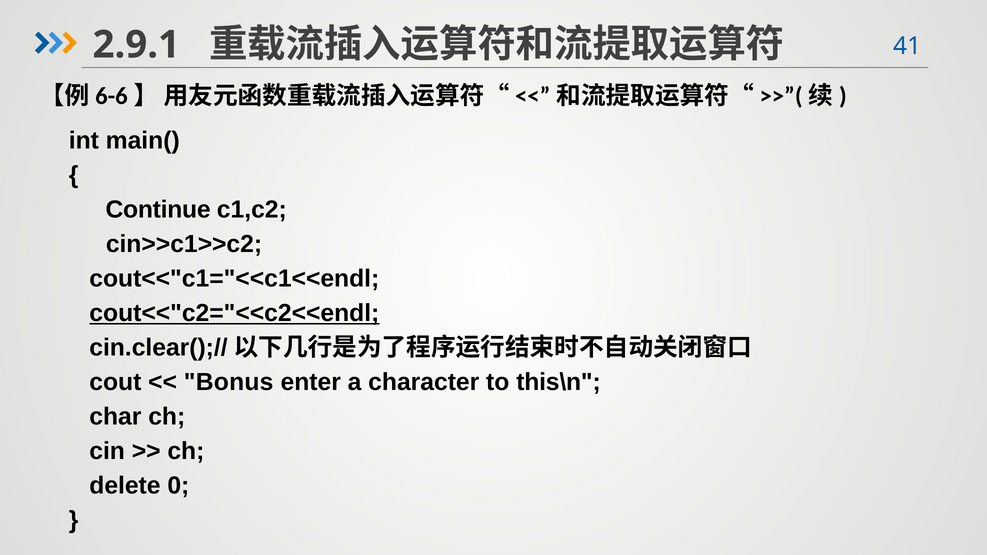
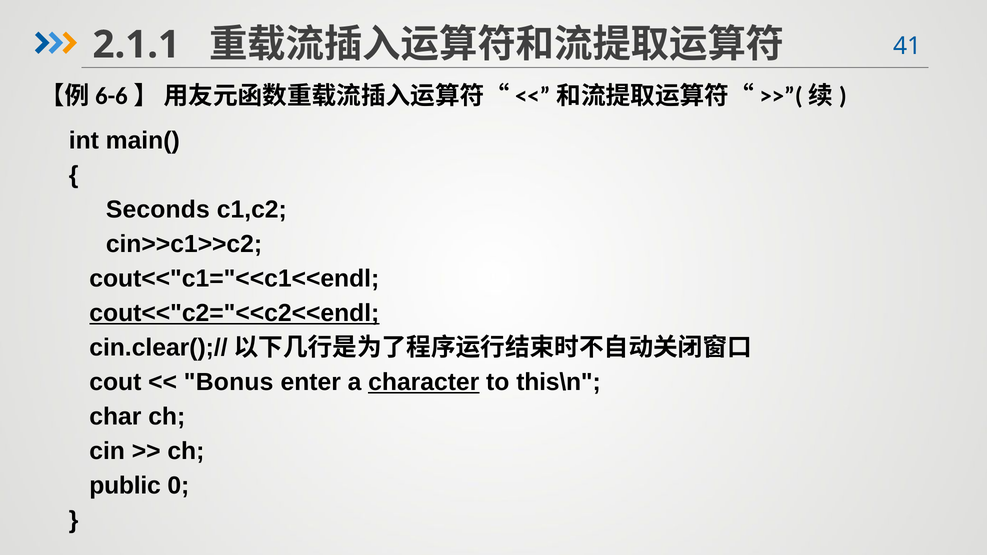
2.9.1: 2.9.1 -> 2.1.1 (136, 45)
Continue: Continue -> Seconds (158, 210)
character underline: none -> present (424, 382)
delete: delete -> public (125, 486)
